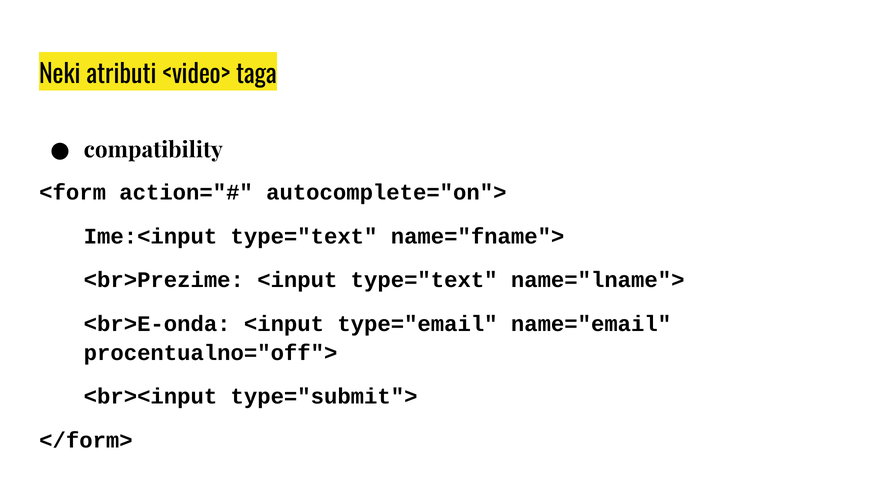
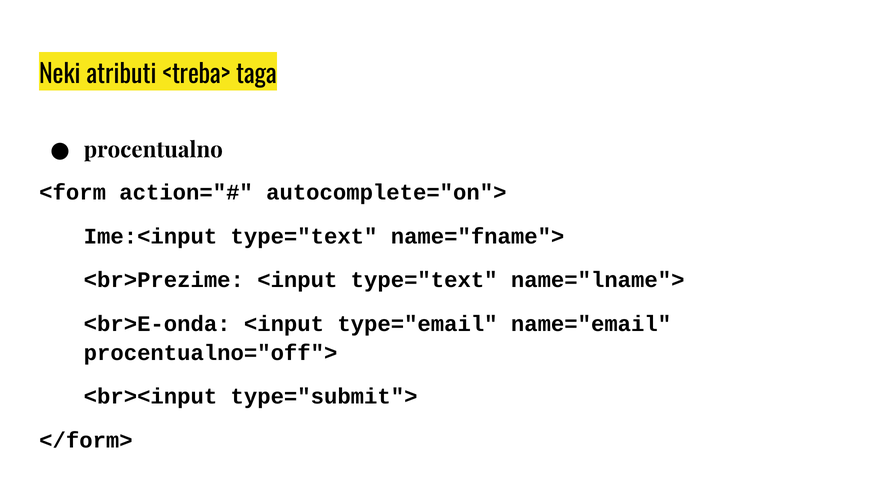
<video>: <video> -> <treba> (196, 75)
compatibility: compatibility -> procentualno (153, 150)
